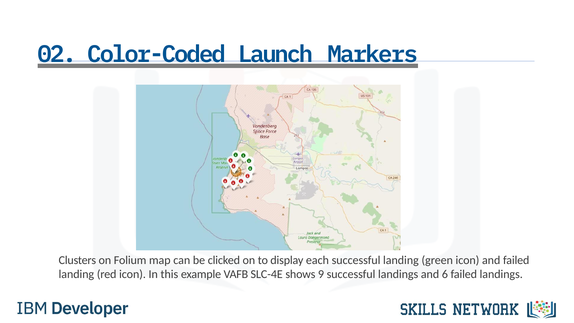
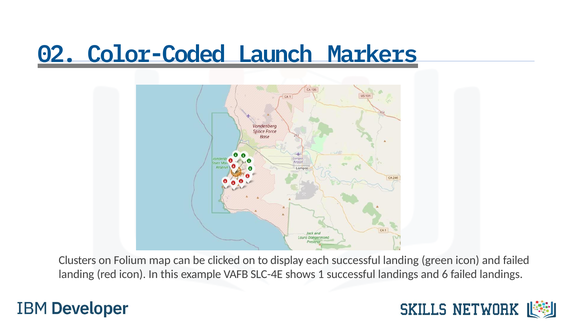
9: 9 -> 1 (321, 274)
